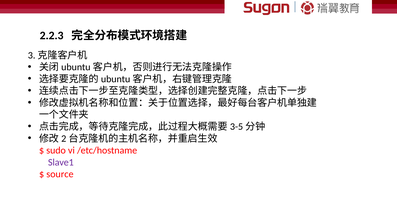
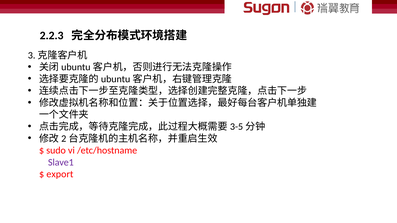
source: source -> export (60, 174)
